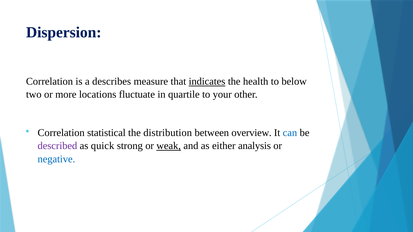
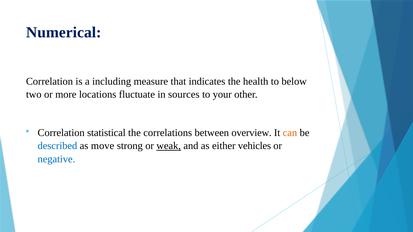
Dispersion: Dispersion -> Numerical (64, 33)
describes: describes -> including (112, 82)
indicates underline: present -> none (207, 82)
quartile: quartile -> sources (184, 95)
distribution: distribution -> correlations (168, 133)
can colour: blue -> orange (290, 133)
described colour: purple -> blue (57, 146)
quick: quick -> move (103, 146)
analysis: analysis -> vehicles (255, 146)
